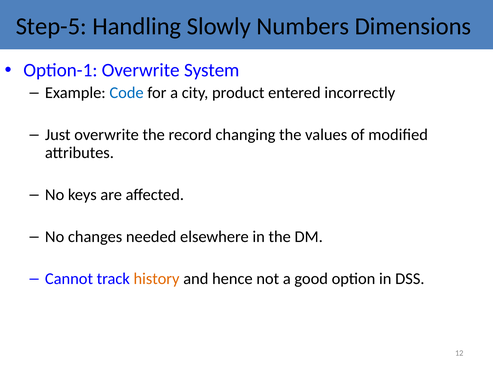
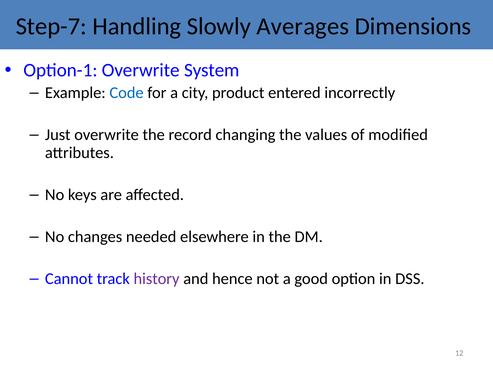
Step-5: Step-5 -> Step-7 (51, 26)
Numbers: Numbers -> Averages (303, 26)
history colour: orange -> purple (156, 279)
